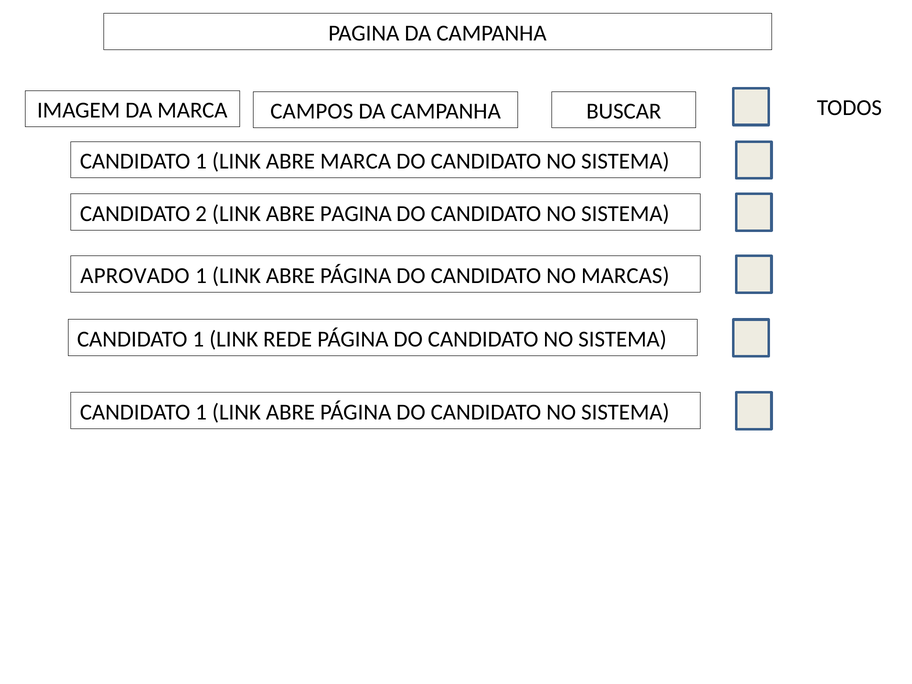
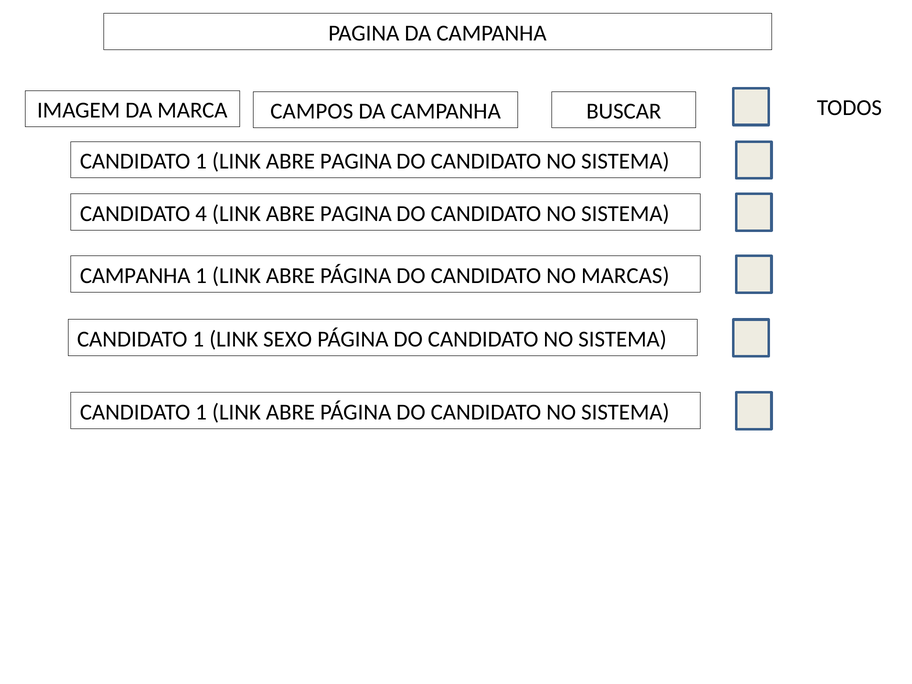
1 LINK ABRE MARCA: MARCA -> PAGINA (356, 161)
2: 2 -> 4 (201, 214)
APROVADO: APROVADO -> CAMPANHA (135, 276)
REDE: REDE -> SEXO (288, 339)
